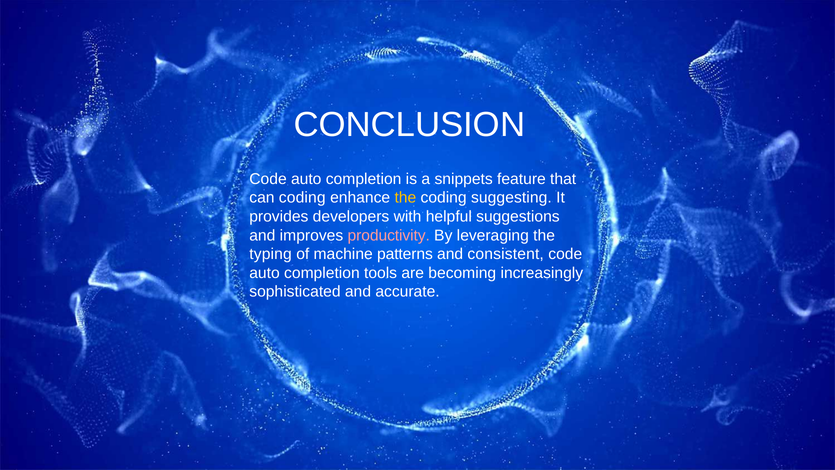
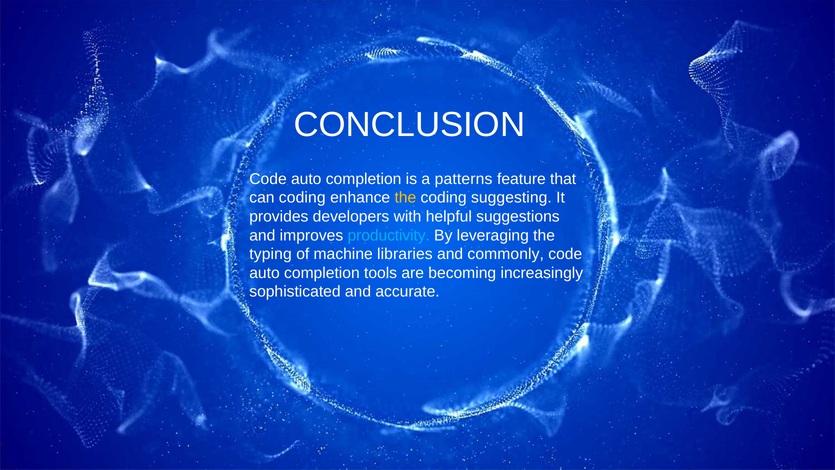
snippets: snippets -> patterns (464, 179)
productivity colour: pink -> light blue (389, 235)
patterns: patterns -> libraries (405, 254)
consistent: consistent -> commonly (506, 254)
